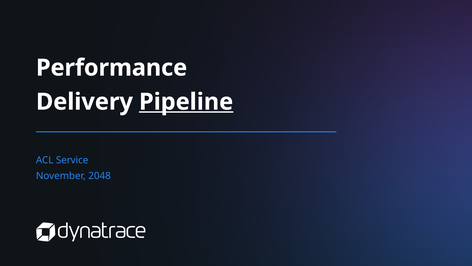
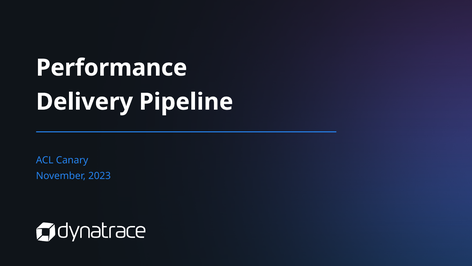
Pipeline underline: present -> none (186, 102)
Service: Service -> Canary (72, 160)
2048: 2048 -> 2023 (100, 176)
